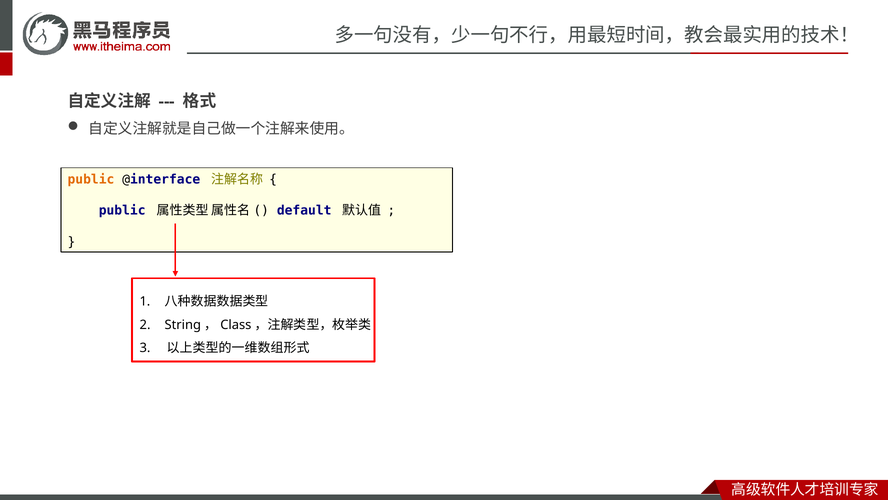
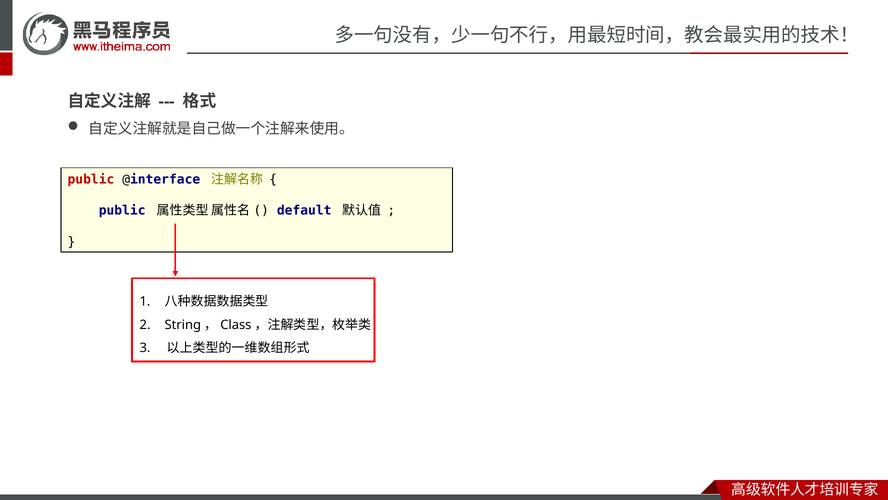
public colour: orange -> red (91, 179)
